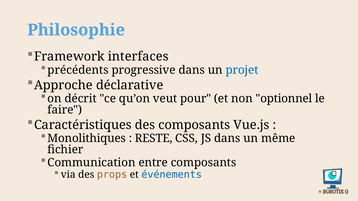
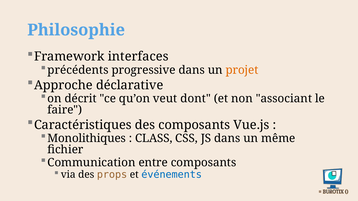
projet colour: blue -> orange (242, 70)
pour: pour -> dont (196, 99)
optionnel: optionnel -> associant (284, 99)
RESTE: RESTE -> CLASS (154, 139)
